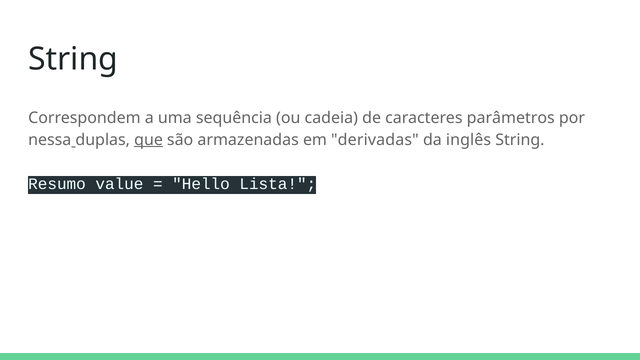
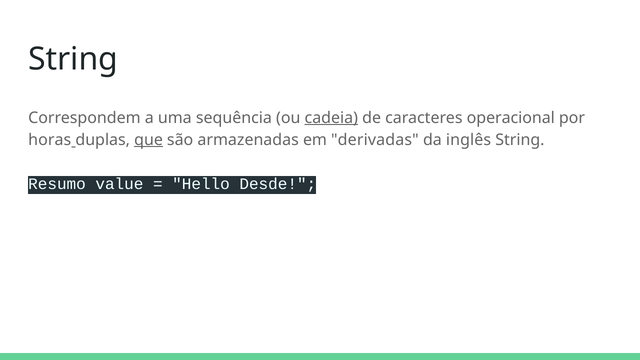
cadeia underline: none -> present (331, 118)
parâmetros: parâmetros -> operacional (511, 118)
nessa: nessa -> horas (50, 140)
Lista: Lista -> Desde (278, 184)
